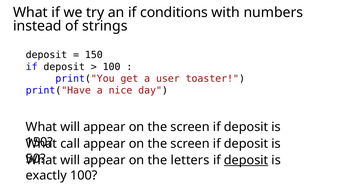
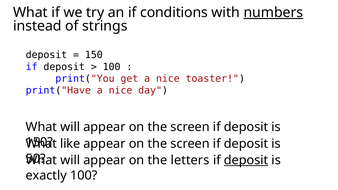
numbers underline: none -> present (273, 12)
get a user: user -> nice (168, 79)
call: call -> like (70, 144)
